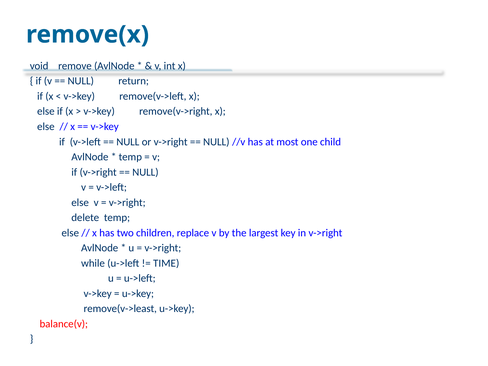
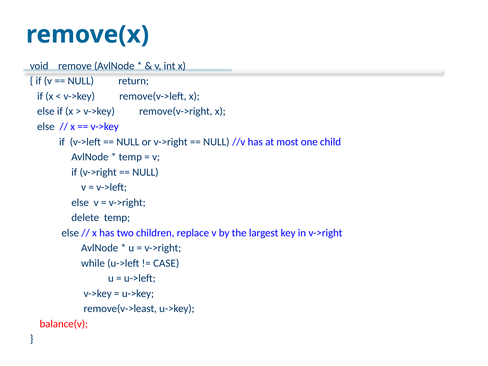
TIME: TIME -> CASE (166, 263)
